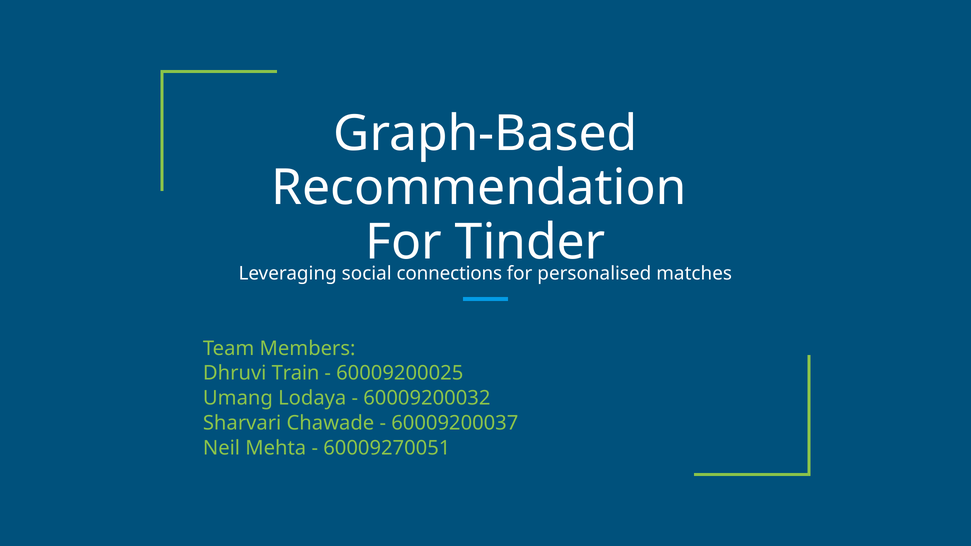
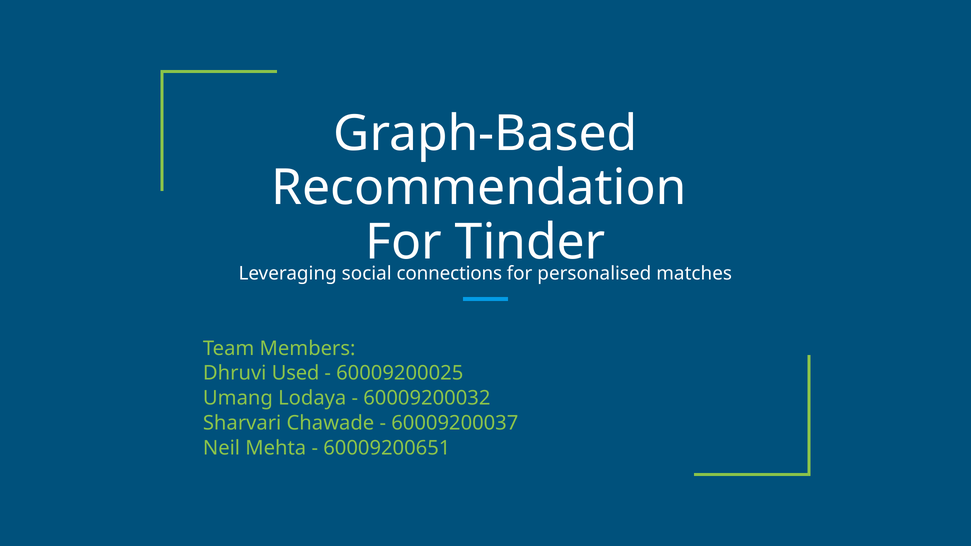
Train: Train -> Used (296, 373)
60009270051: 60009270051 -> 60009200651 (387, 448)
